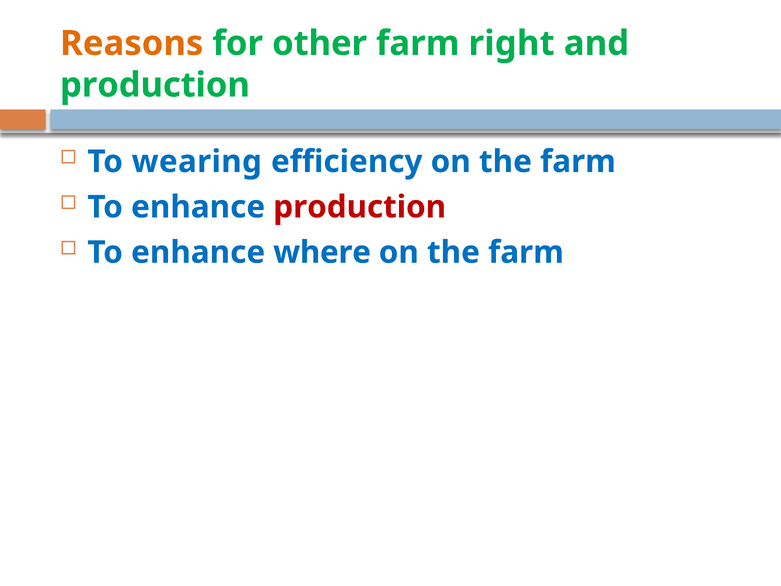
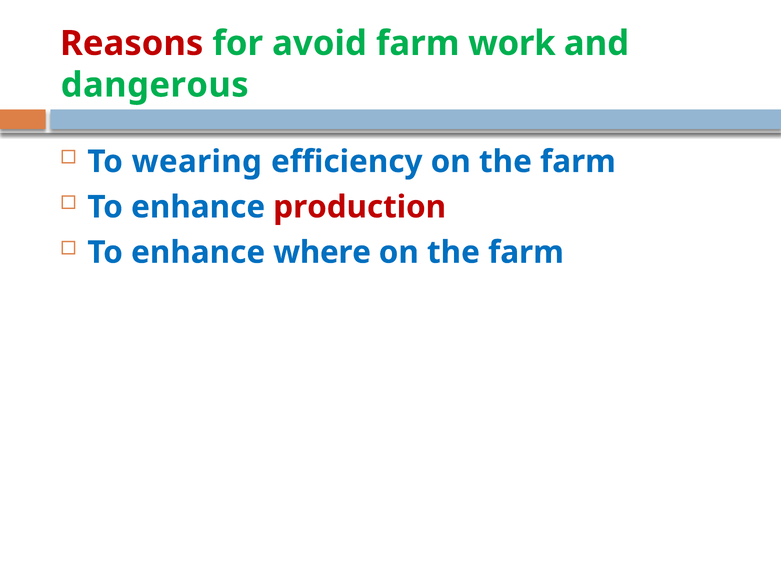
Reasons colour: orange -> red (132, 43)
other: other -> avoid (319, 43)
right: right -> work (512, 43)
production: production -> dangerous (155, 85)
